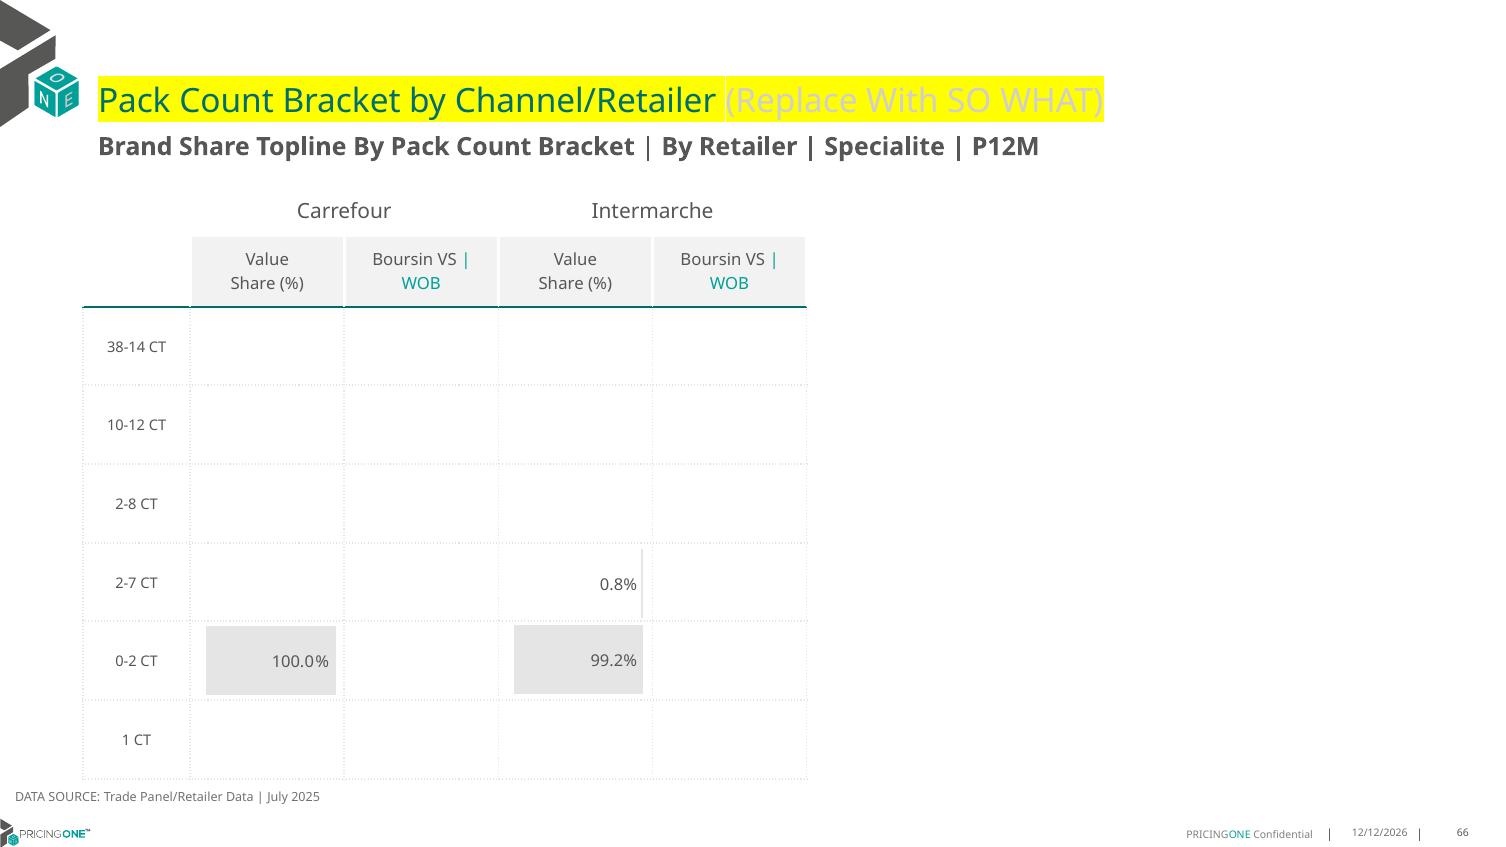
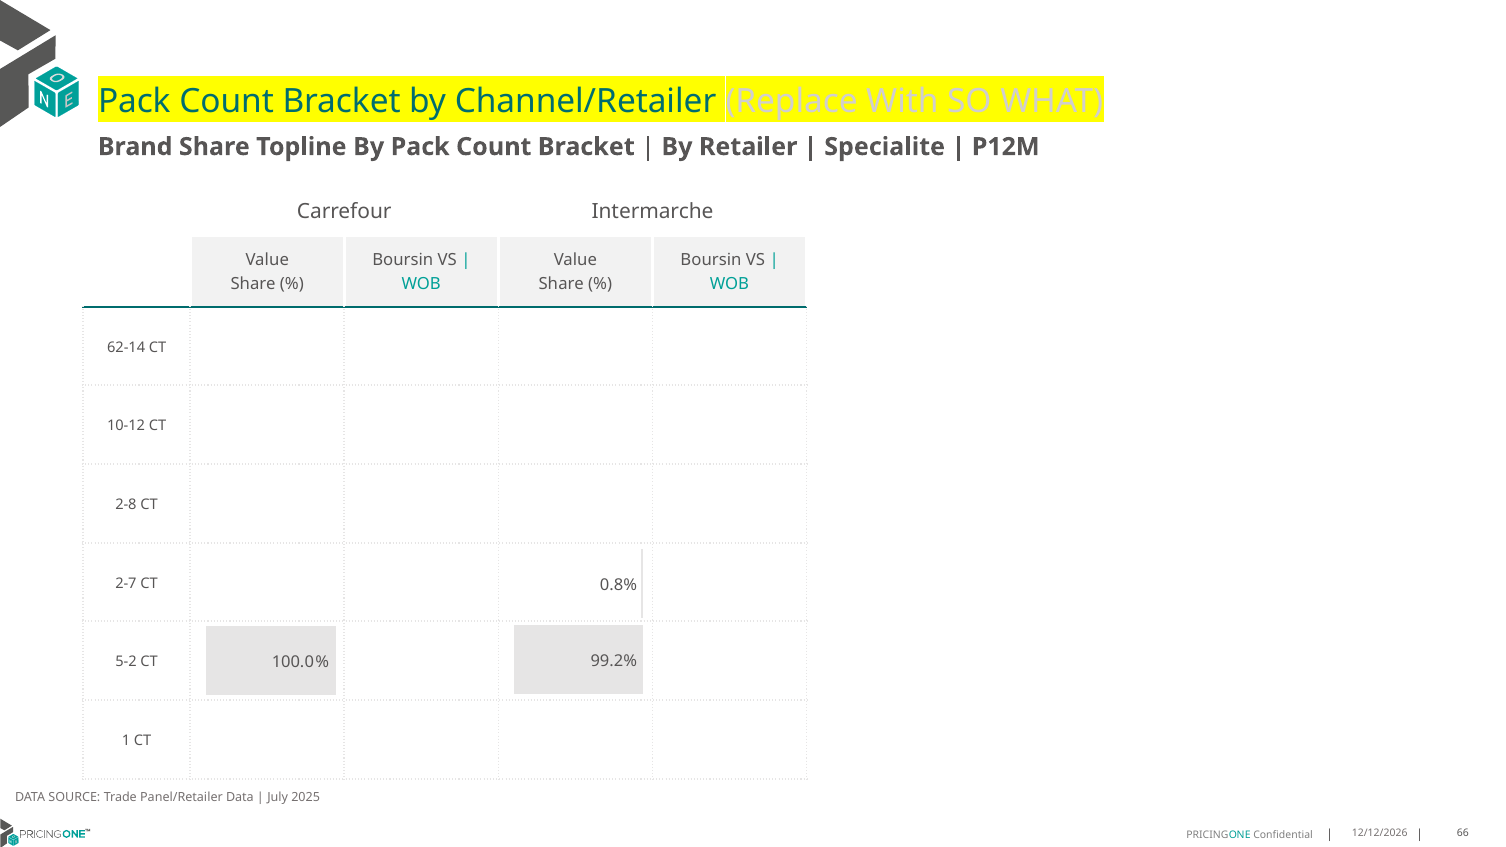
38-14: 38-14 -> 62-14 (126, 347)
0-2: 0-2 -> 5-2 (126, 662)
